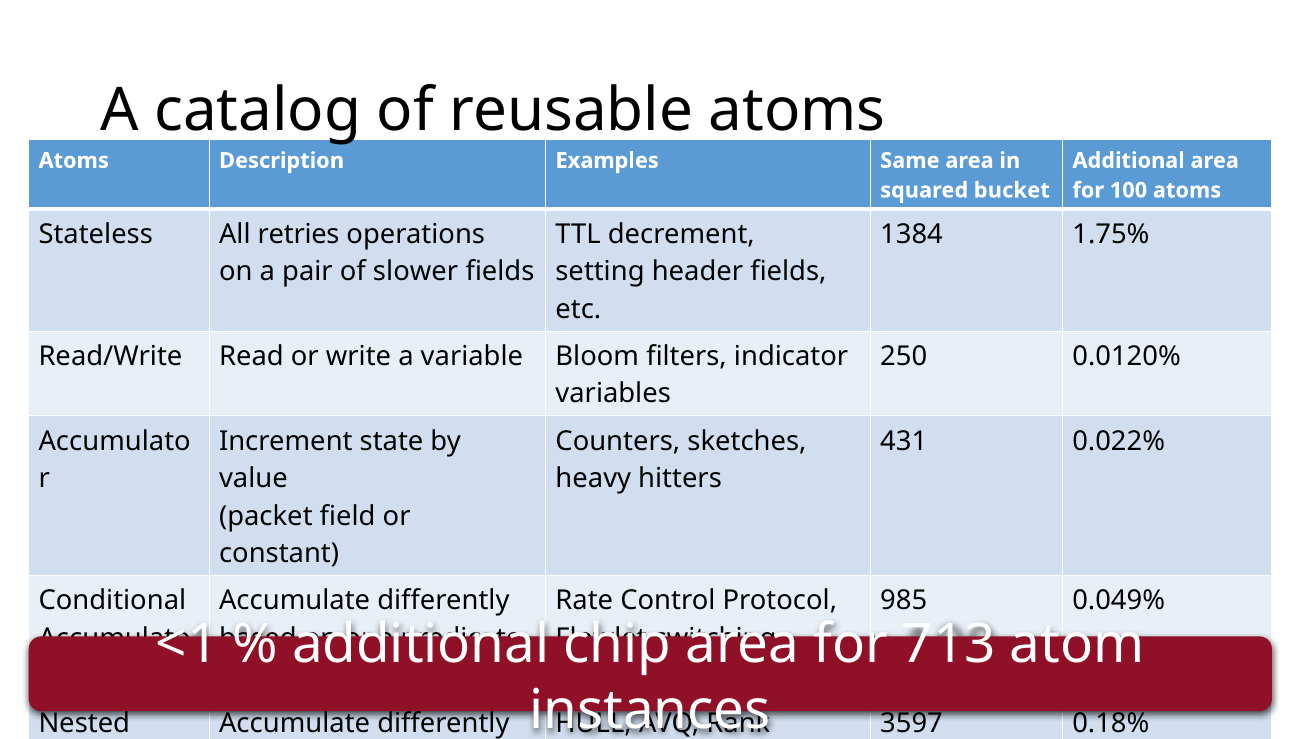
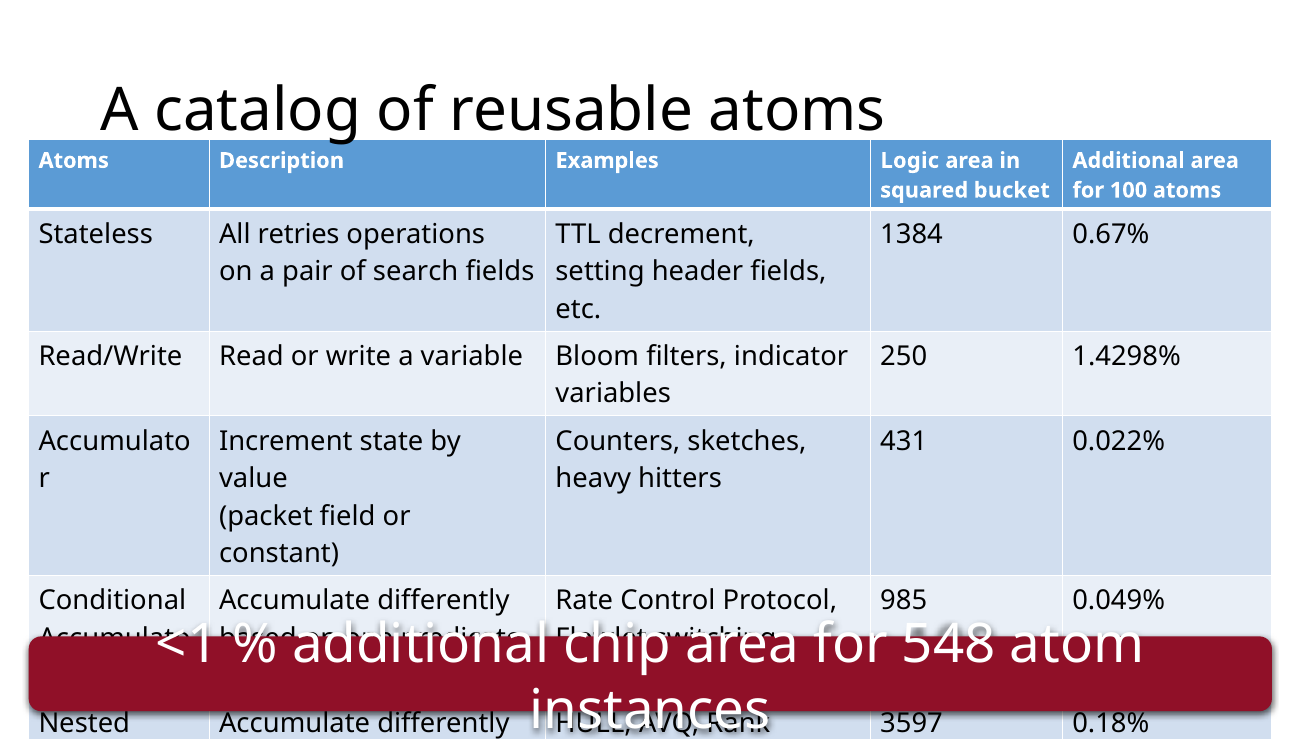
Same: Same -> Logic (910, 161)
1.75%: 1.75% -> 0.67% (1111, 234)
slower: slower -> search (416, 271)
0.0120%: 0.0120% -> 1.4298% (1127, 356)
713: 713 -> 548 (949, 644)
